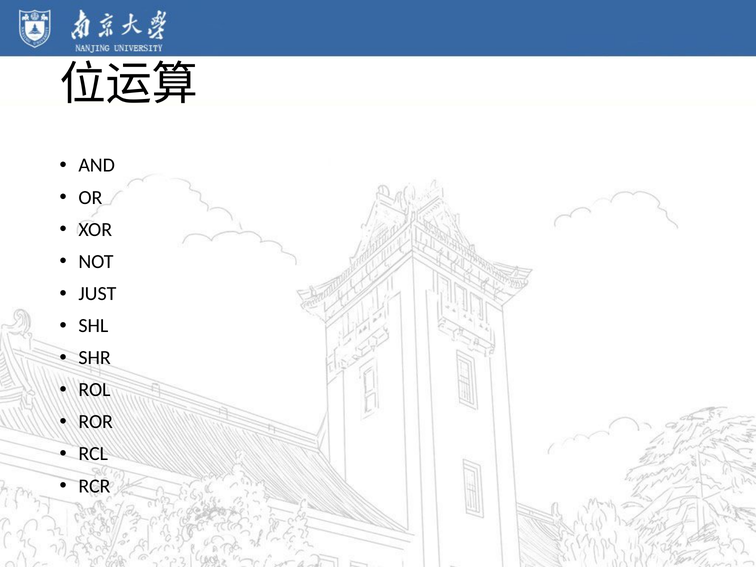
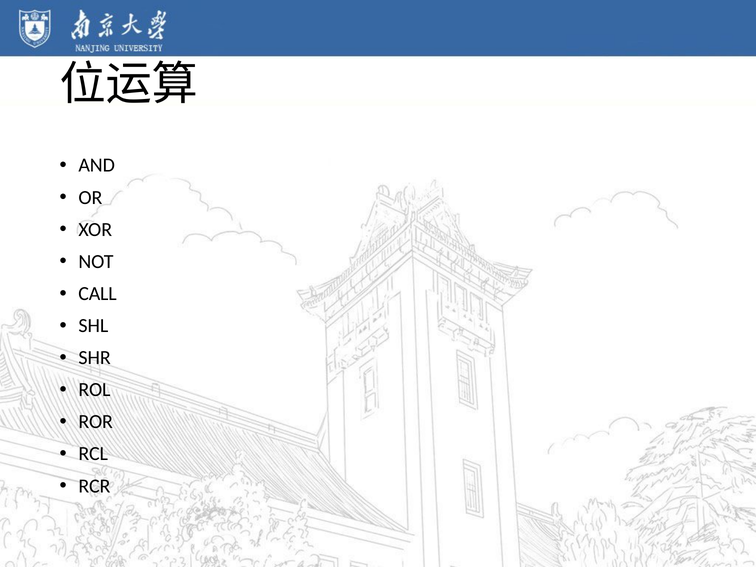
JUST: JUST -> CALL (97, 294)
